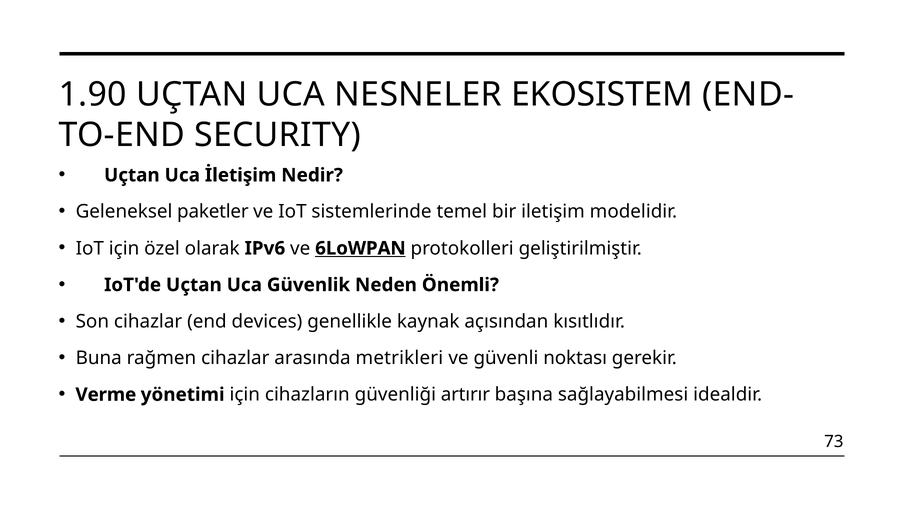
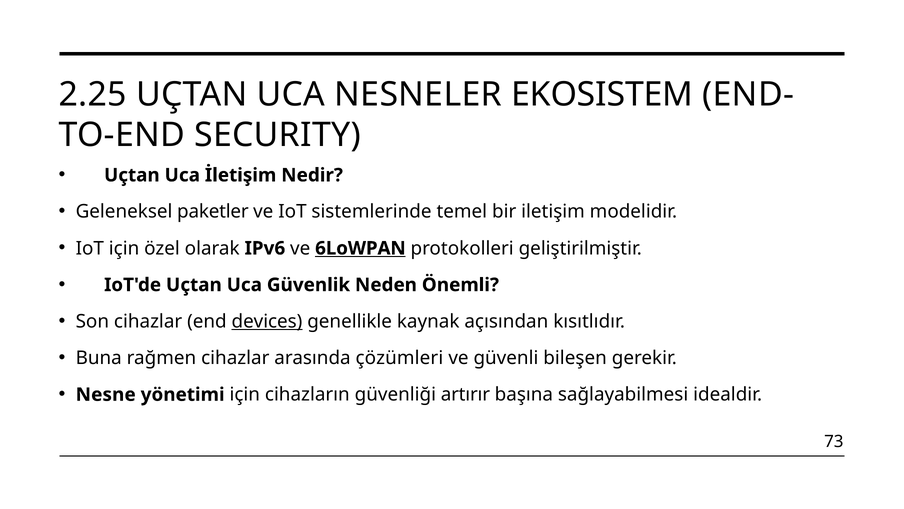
1.90: 1.90 -> 2.25 (93, 94)
devices underline: none -> present (267, 321)
metrikleri: metrikleri -> çözümleri (399, 358)
noktası: noktası -> bileşen (575, 358)
Verme: Verme -> Nesne (106, 394)
